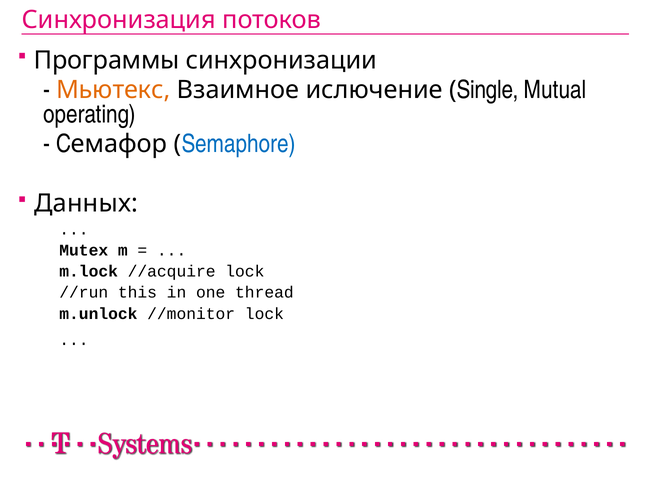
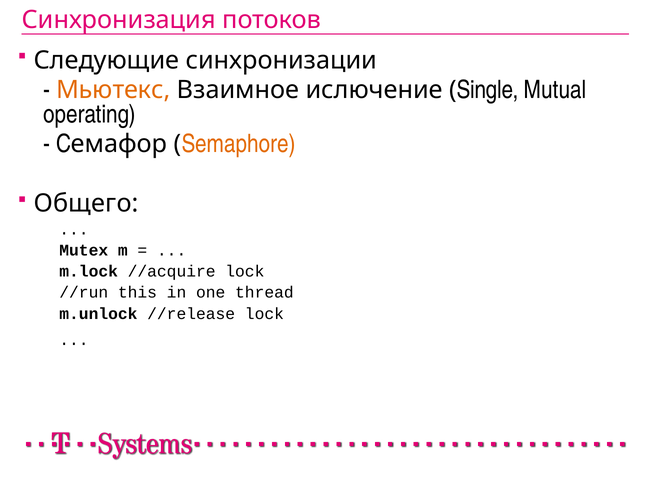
Программы: Программы -> Следующие (106, 60)
Semaphore colour: blue -> orange (238, 144)
Данных: Данных -> Общего (86, 204)
//monitor: //monitor -> //release (191, 314)
